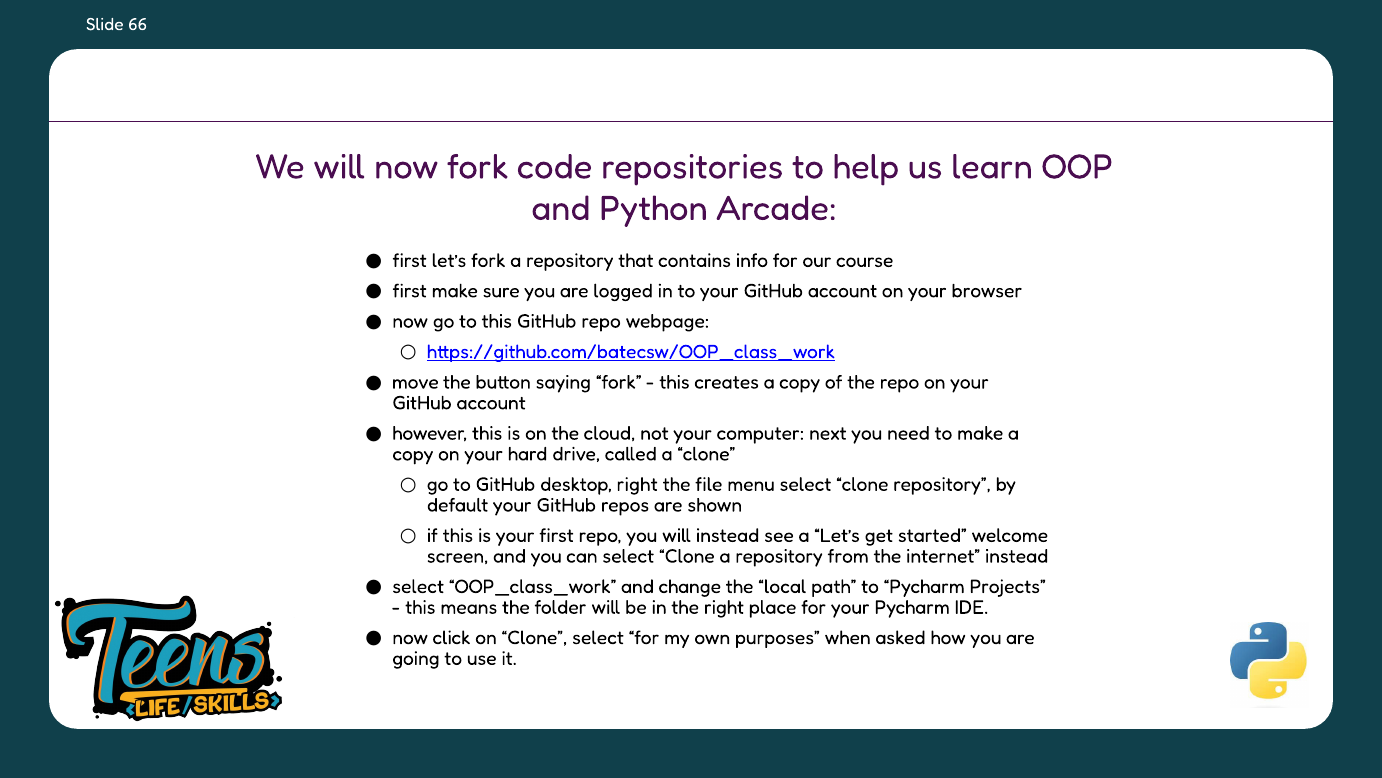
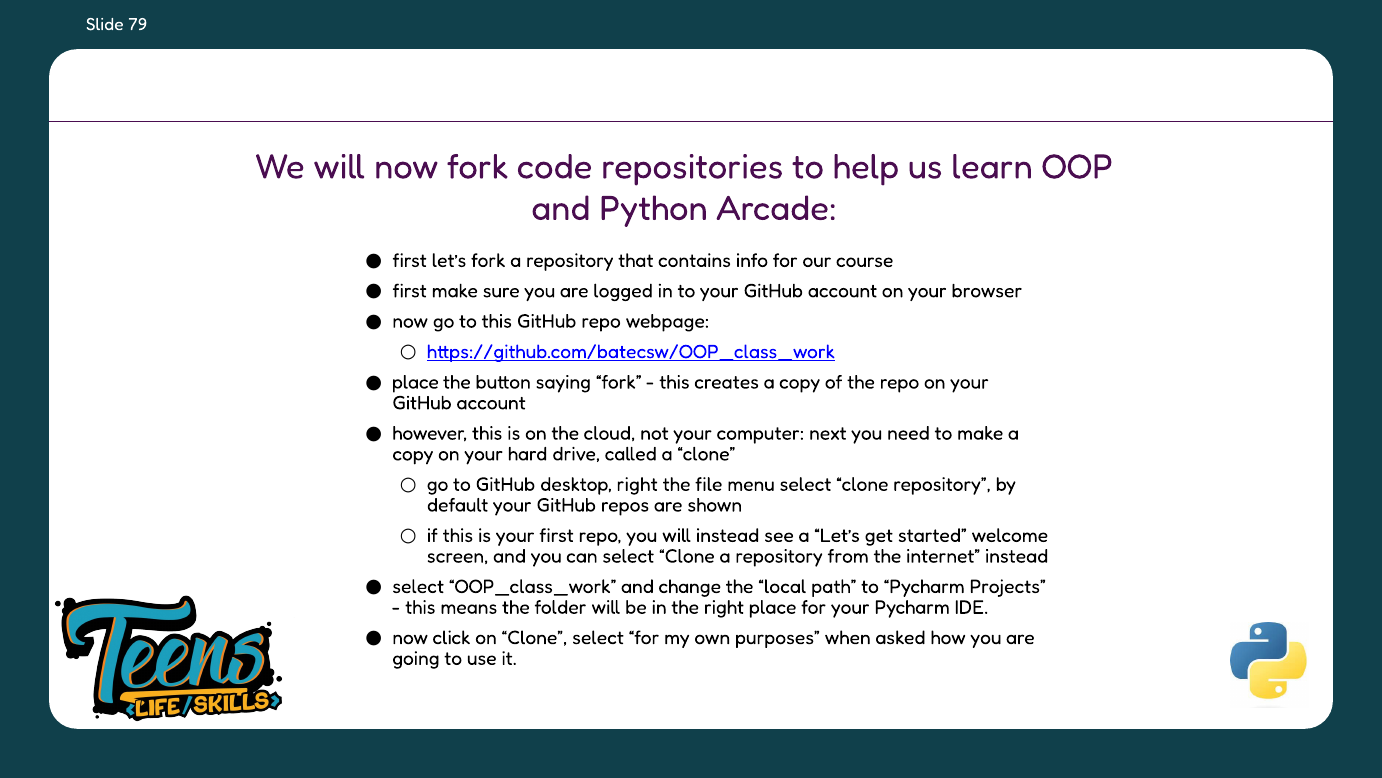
66: 66 -> 79 (138, 24)
move: move -> place (415, 382)
